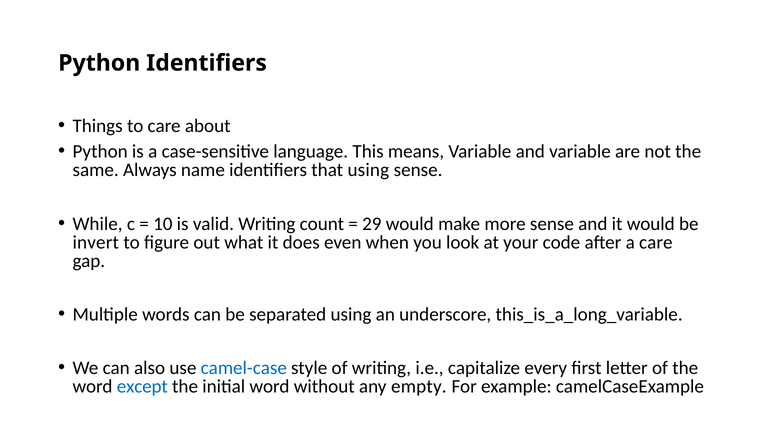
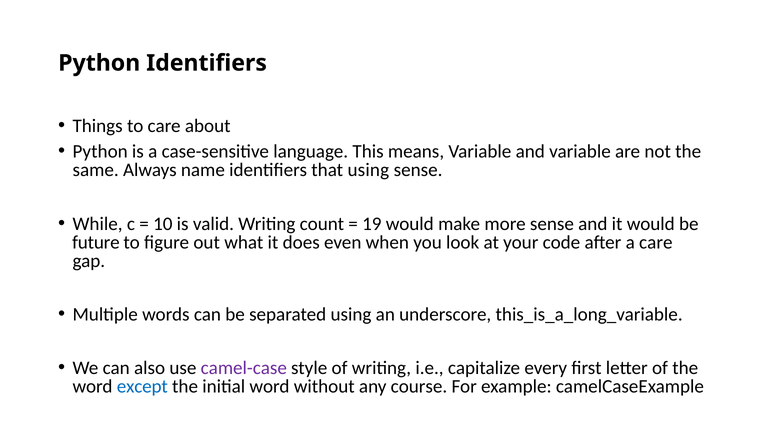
29: 29 -> 19 (372, 224)
invert: invert -> future (96, 242)
camel-case colour: blue -> purple (244, 368)
empty: empty -> course (419, 386)
